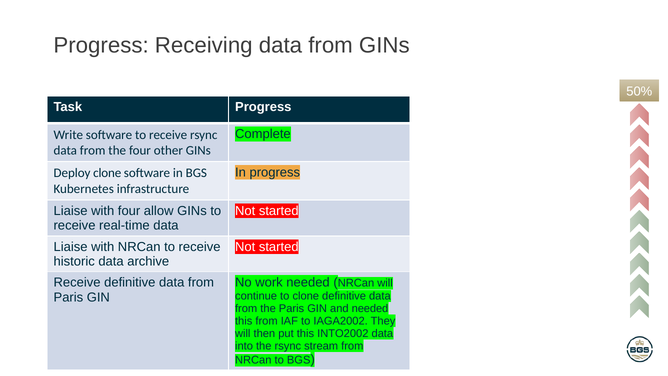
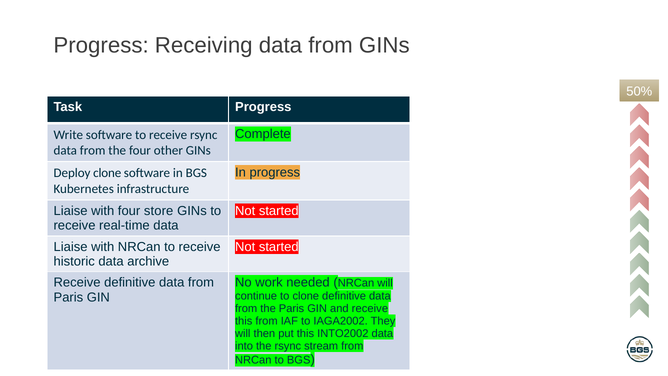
allow: allow -> store (159, 211)
and needed: needed -> receive (370, 309)
